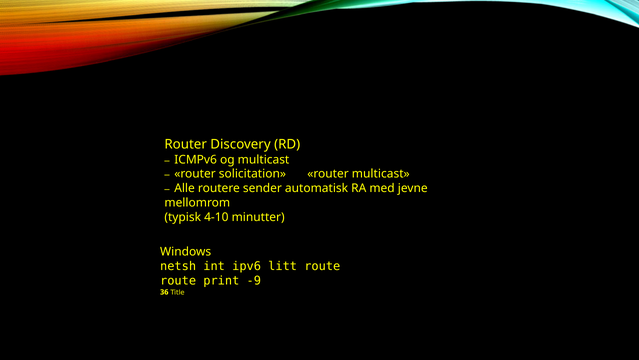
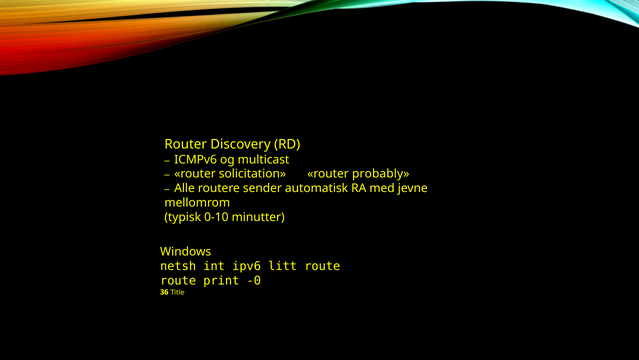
router multicast: multicast -> probably (381, 174)
4-10: 4-10 -> 0-10 (216, 217)
-9: -9 -> -0 (254, 280)
